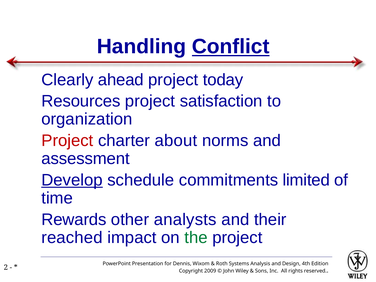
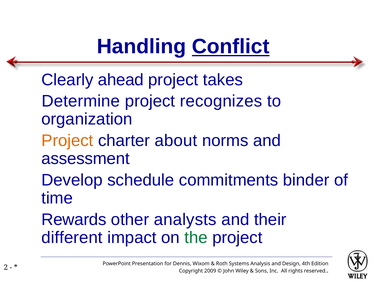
today: today -> takes (223, 80)
Resources: Resources -> Determine (81, 101)
satisfaction: satisfaction -> recognizes (221, 101)
Project colour: red -> orange (67, 141)
Develop underline: present -> none (72, 180)
limited: limited -> binder (306, 180)
reached: reached -> different (72, 238)
